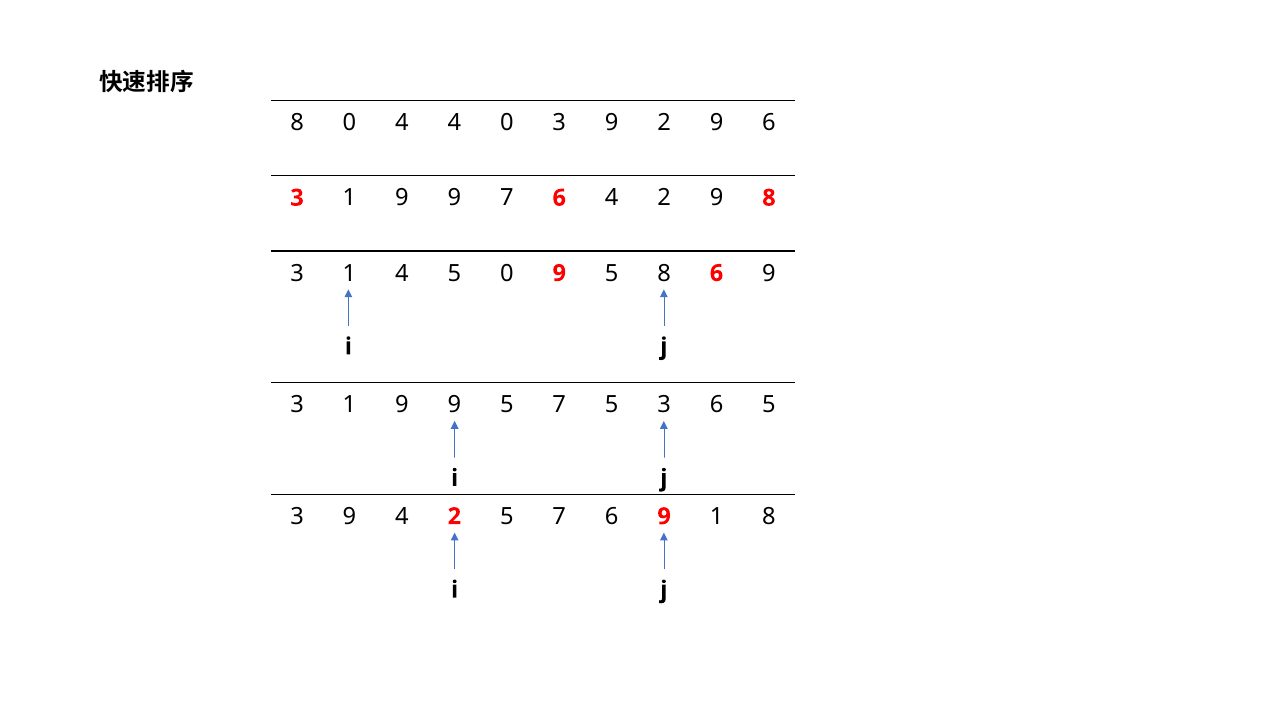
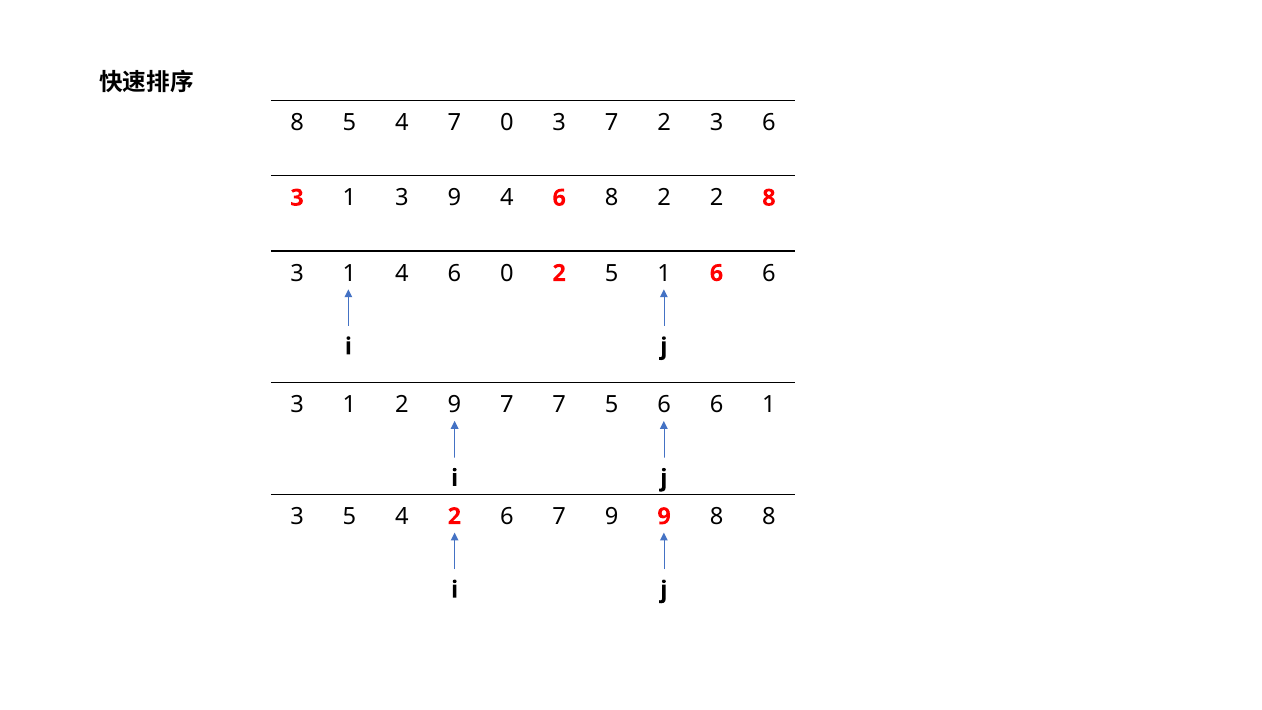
8 0: 0 -> 5 (350, 123)
4 4: 4 -> 7 (454, 123)
0 3 9: 9 -> 7 (612, 123)
9: 9 -> 3 (717, 123)
9: 9 -> 3 (402, 198)
9 7: 7 -> 4 (507, 198)
6 4: 4 -> 8 (612, 198)
9: 9 -> 2 (717, 198)
1 4 5: 5 -> 6 (454, 273)
0 9: 9 -> 2 (559, 273)
5 8: 8 -> 1 (664, 273)
9: 9 -> 6 (769, 273)
9: 9 -> 2 (402, 405)
5: 5 -> 7 (507, 405)
5 3: 3 -> 6 (664, 405)
6 5: 5 -> 1 (769, 405)
9: 9 -> 5 (350, 516)
2 5: 5 -> 6 (507, 516)
6: 6 -> 9 (612, 516)
9 1: 1 -> 8 (717, 516)
